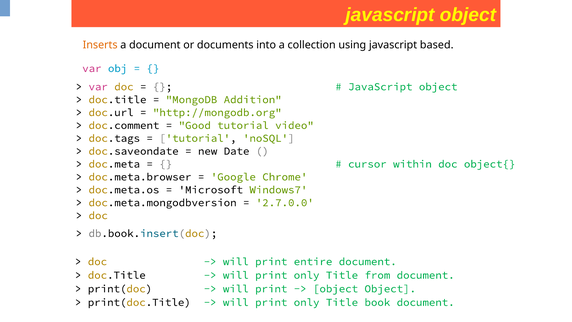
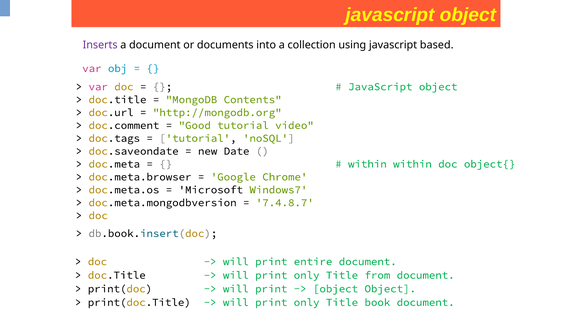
Inserts colour: orange -> purple (100, 45)
Addition: Addition -> Contents (253, 100)
cursor: cursor -> within (367, 164)
2.7.0.0: 2.7.0.0 -> 7.4.8.7 (285, 202)
